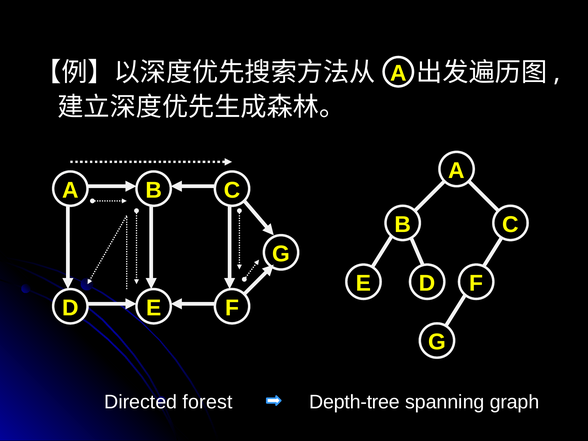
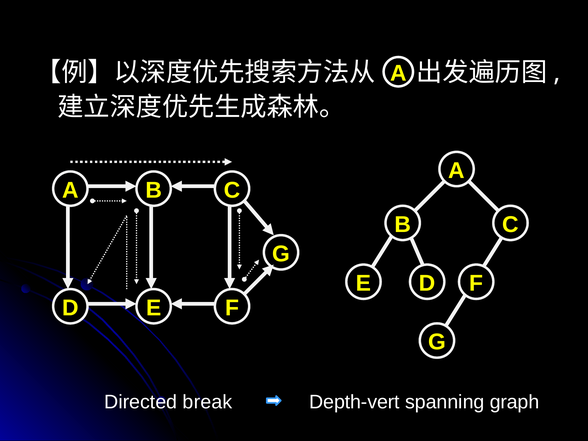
forest: forest -> break (208, 402)
Depth-tree: Depth-tree -> Depth-vert (354, 402)
